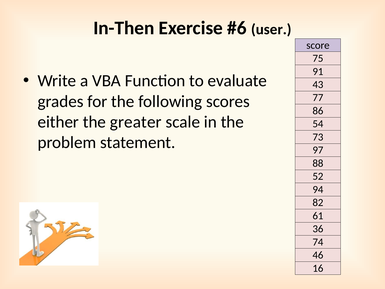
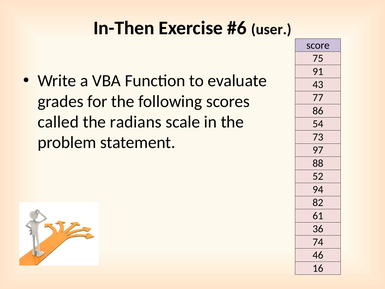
either: either -> called (58, 122)
greater: greater -> radians (136, 122)
